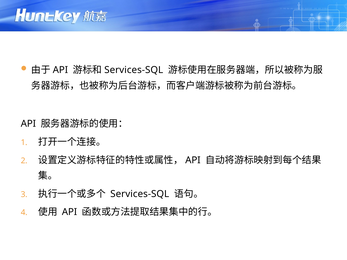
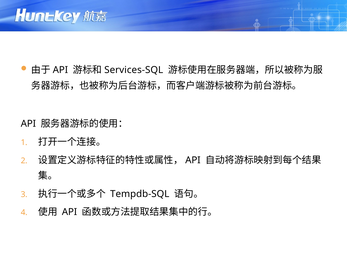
Services-SQL: Services-SQL -> Tempdb-SQL (140, 194)
